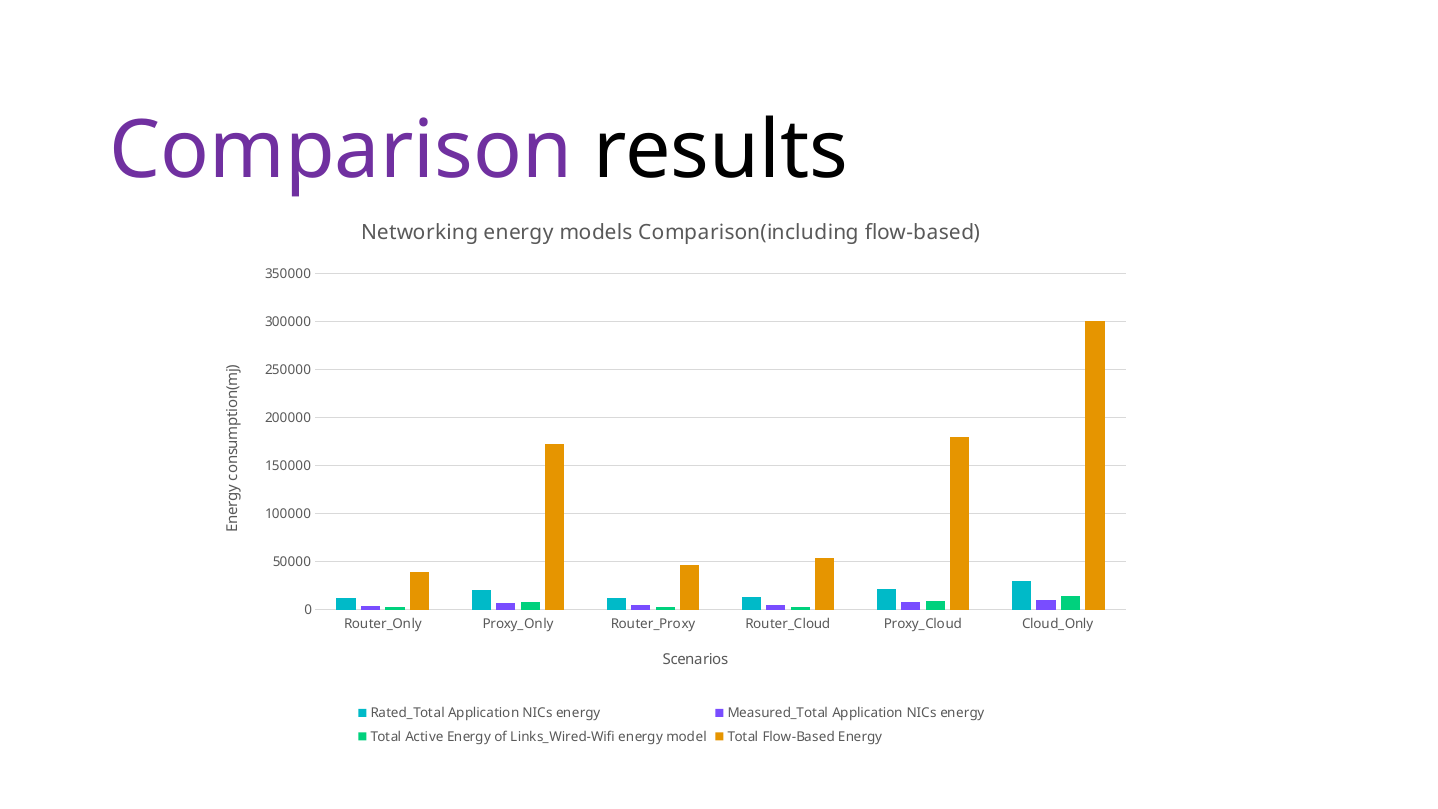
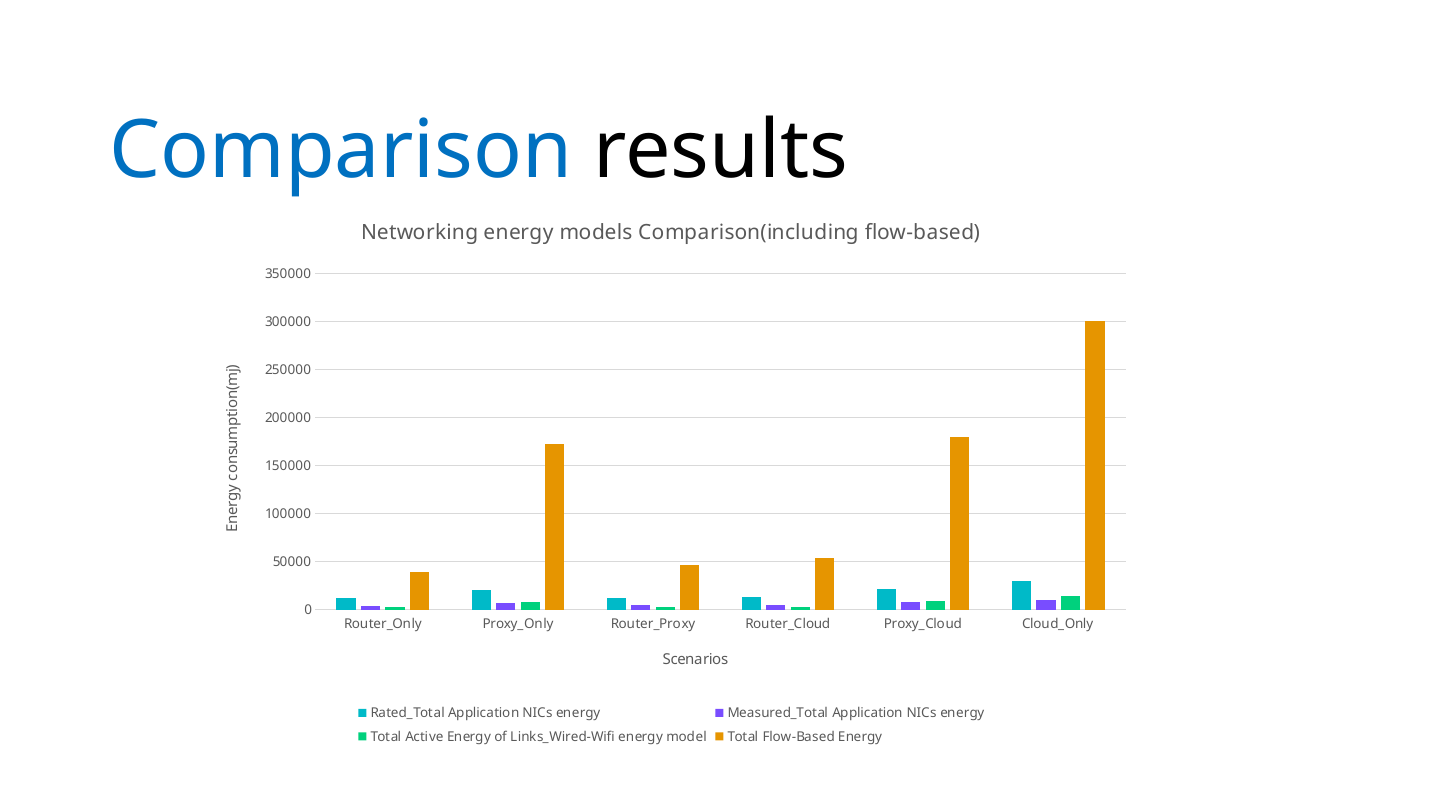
Comparison colour: purple -> blue (341, 151)
